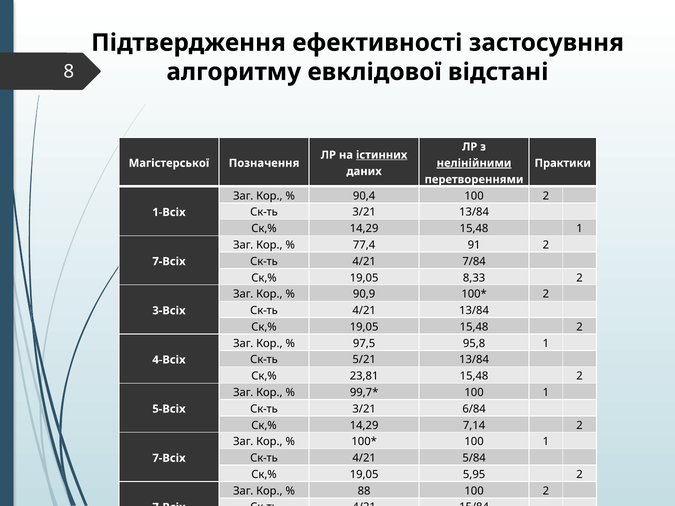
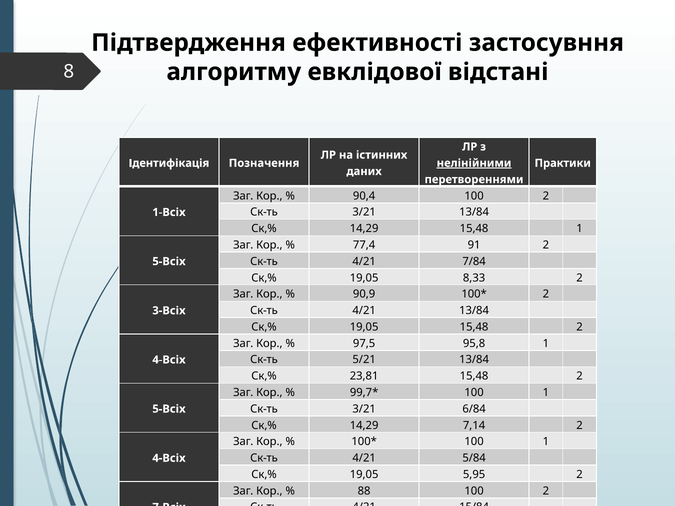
істинних underline: present -> none (382, 155)
Магістерської: Магістерської -> Ідентифікація (169, 163)
7-Всіх: 7-Всіх -> 5-Всіх (169, 262)
7-Всіх: 7-Всіх -> 4-Всіх (169, 458)
